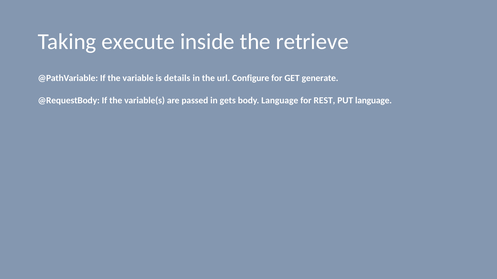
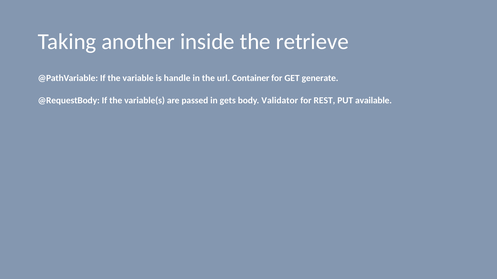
execute: execute -> another (138, 42)
details: details -> handle (177, 78)
Configure: Configure -> Container (251, 78)
body Language: Language -> Validator (280, 101)
PUT language: language -> available (374, 101)
